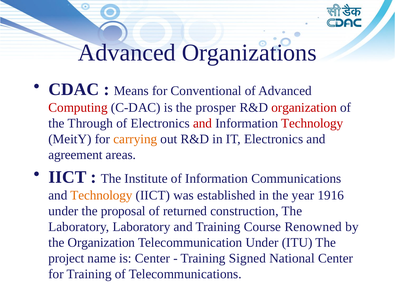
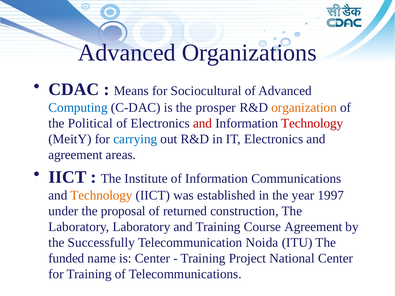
Conventional: Conventional -> Sociocultural (206, 91)
Computing colour: red -> blue (78, 108)
organization colour: red -> orange (304, 108)
Through: Through -> Political (90, 123)
carrying colour: orange -> blue (135, 139)
1916: 1916 -> 1997 (331, 195)
Course Renowned: Renowned -> Agreement (313, 227)
the Organization: Organization -> Successfully (101, 243)
Telecommunication Under: Under -> Noida (262, 243)
project: project -> funded (66, 259)
Signed: Signed -> Project (247, 259)
